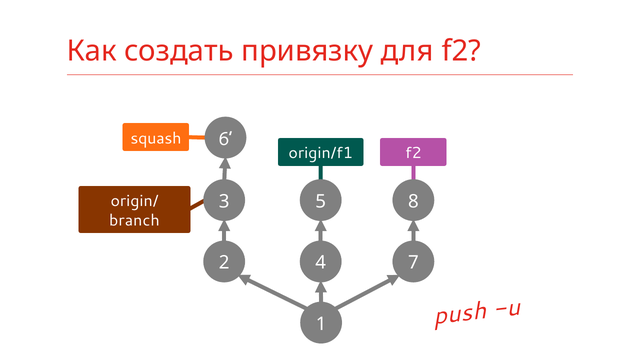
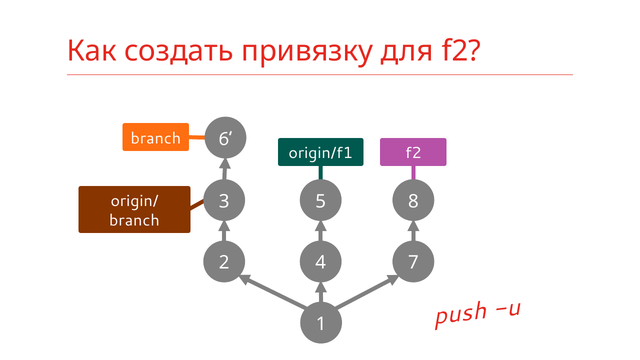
squash: squash -> branch (156, 138)
